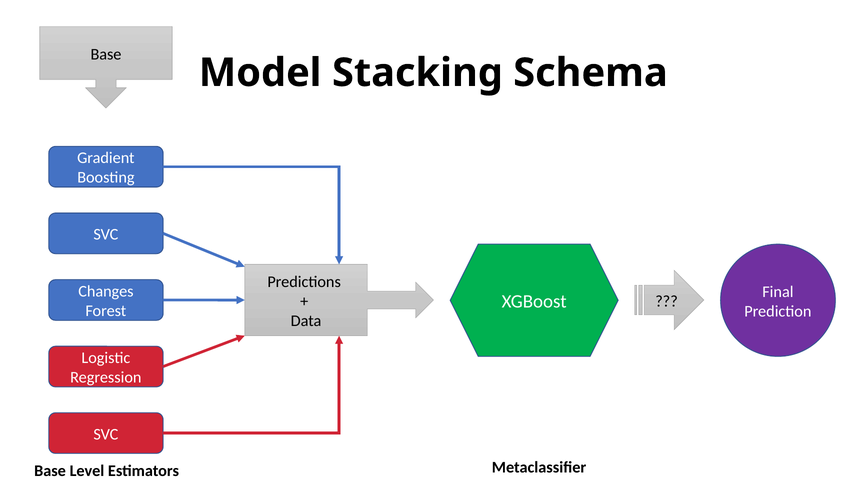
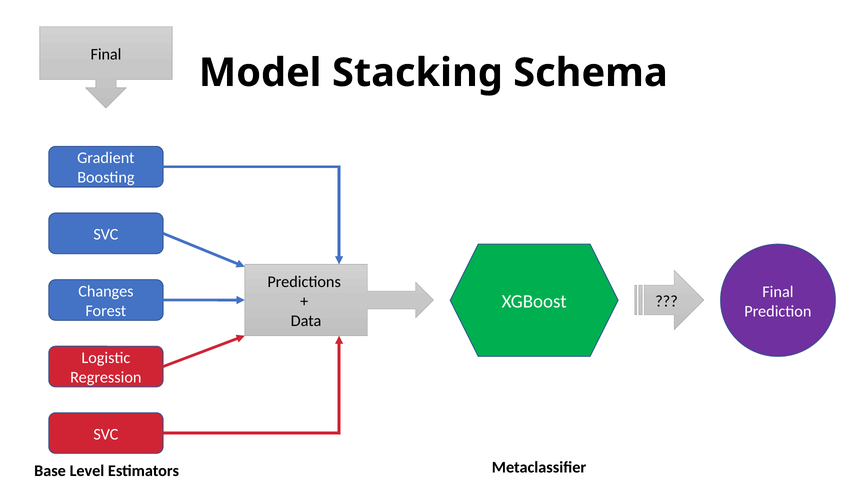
Base: Base -> Final (106, 54)
